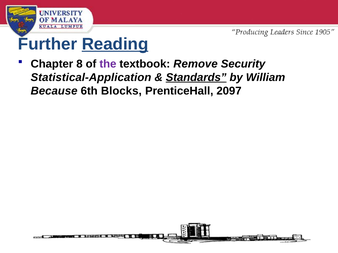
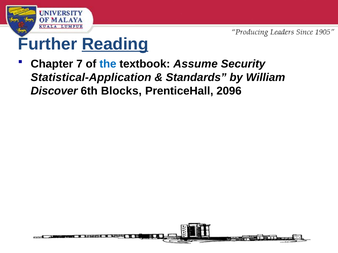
8: 8 -> 7 (79, 64)
the colour: purple -> blue (108, 64)
Remove: Remove -> Assume (196, 64)
Standards underline: present -> none (196, 78)
Because: Because -> Discover (54, 91)
2097: 2097 -> 2096 (229, 91)
